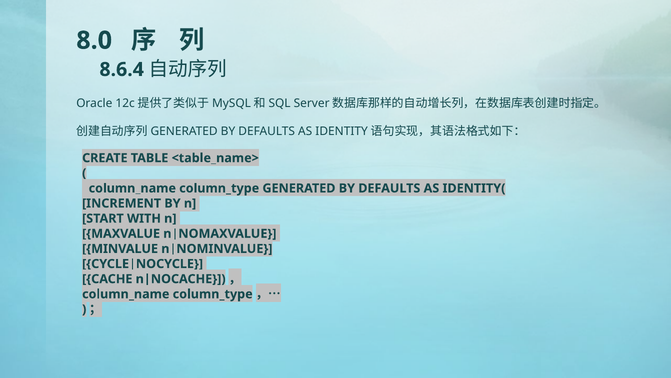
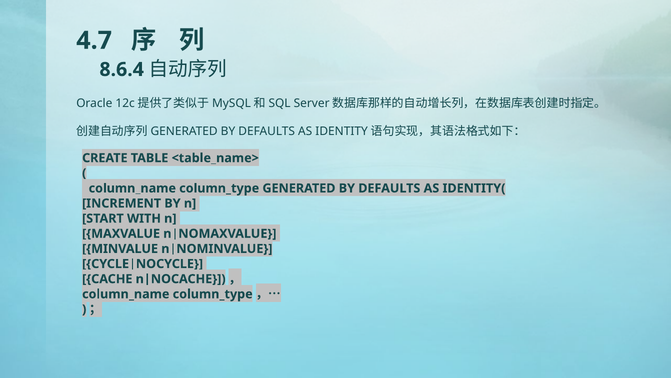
8.0: 8.0 -> 4.7 (94, 40)
